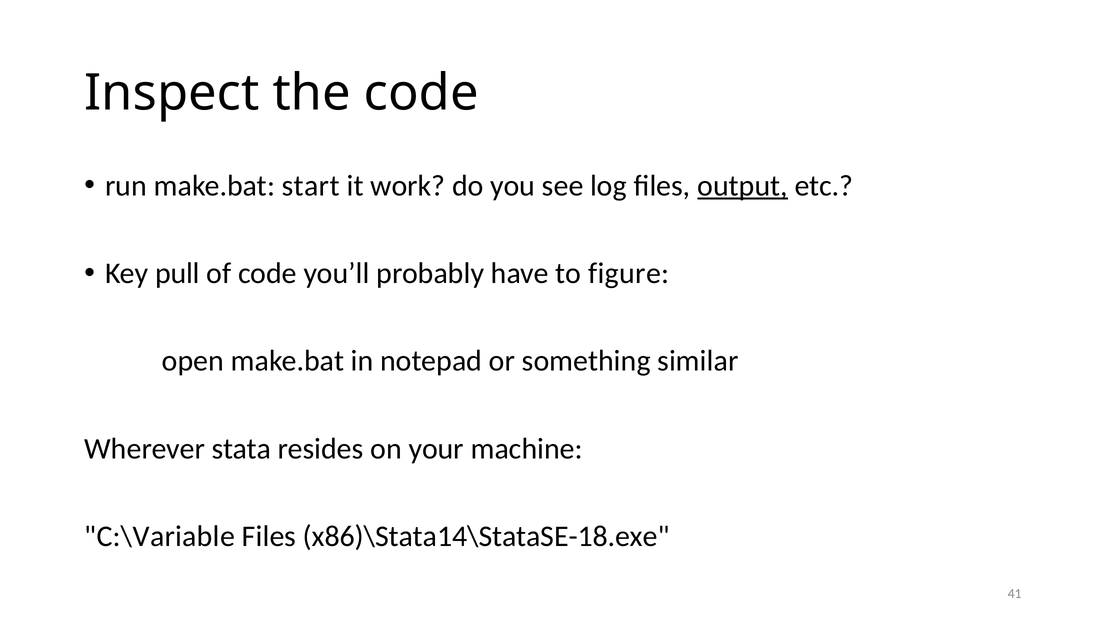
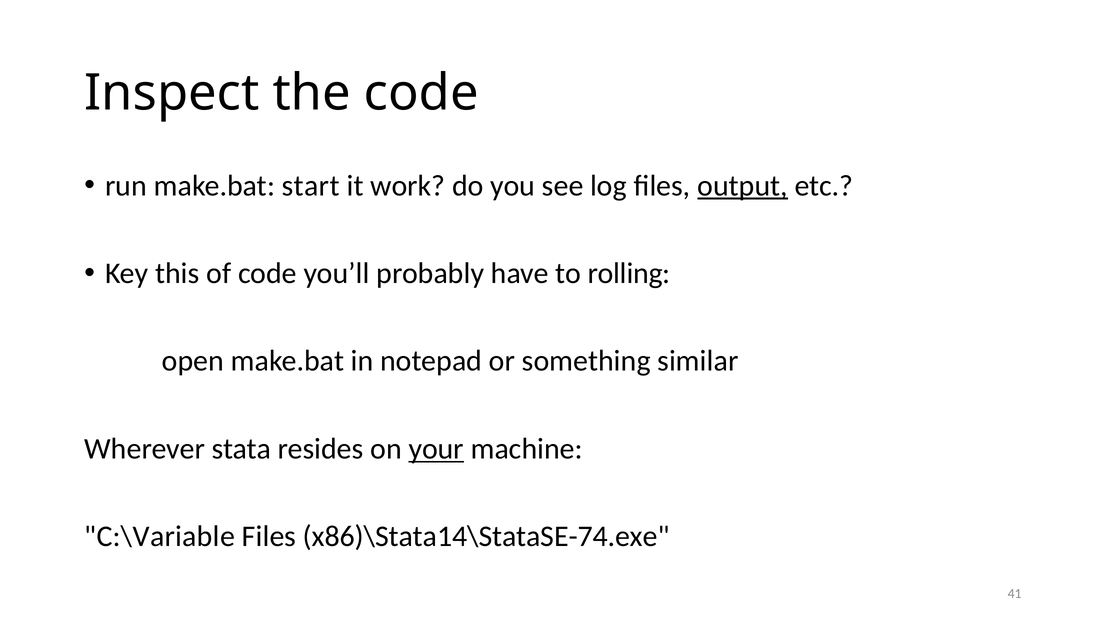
pull: pull -> this (177, 273)
figure: figure -> rolling (629, 273)
your underline: none -> present (436, 449)
x86)\Stata14\StataSE-18.exe: x86)\Stata14\StataSE-18.exe -> x86)\Stata14\StataSE-74.exe (486, 537)
